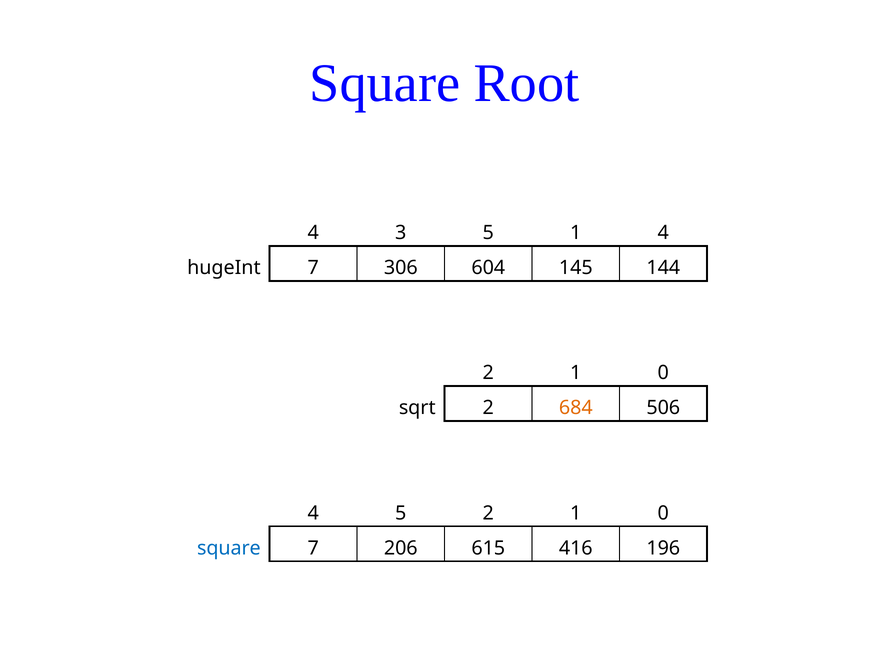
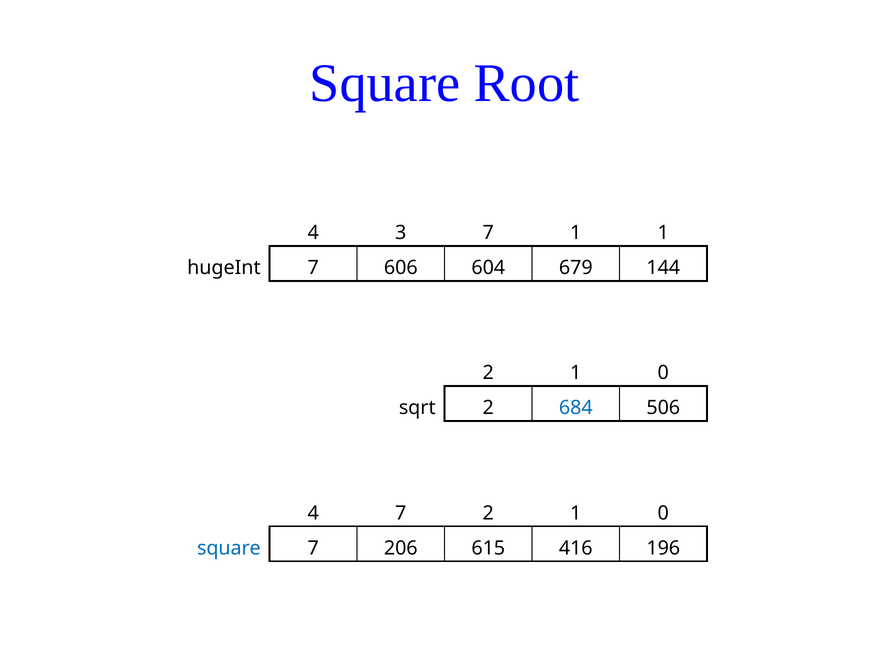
3 5: 5 -> 7 (488, 233)
1 4: 4 -> 1 (663, 233)
306: 306 -> 606 (401, 268)
145: 145 -> 679 (576, 268)
684 colour: orange -> blue (576, 408)
4 5: 5 -> 7 (401, 513)
